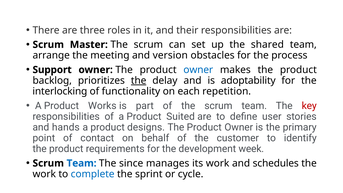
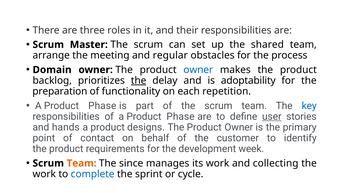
version: version -> regular (170, 55)
Support: Support -> Domain (52, 70)
interlocking: interlocking -> preparation (60, 91)
Works: Works -> Phase (102, 106)
key colour: red -> blue (309, 106)
of a Product Suited: Suited -> Phase (181, 116)
user underline: none -> present (272, 116)
Team colour: blue -> orange (82, 163)
schedules: schedules -> collecting (276, 163)
